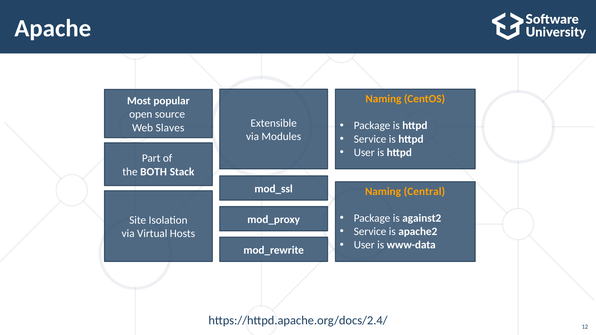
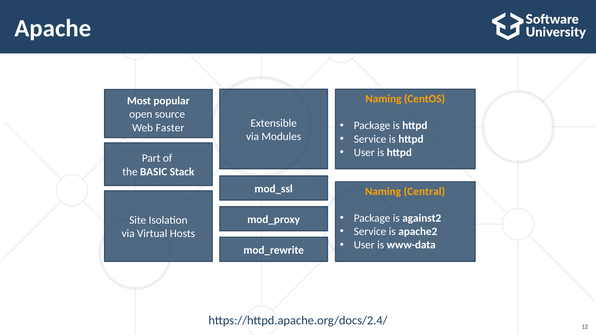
Slaves: Slaves -> Faster (170, 128)
BOTH: BOTH -> BASIC (154, 172)
